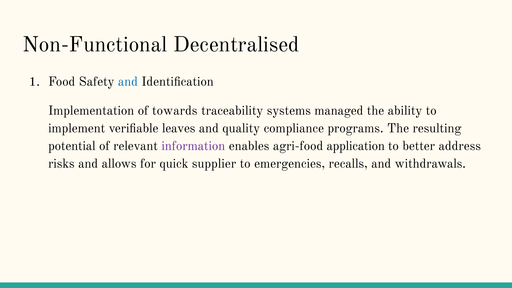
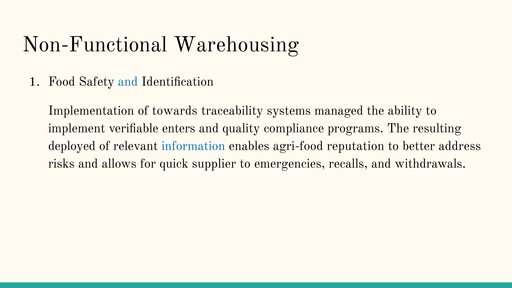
Decentralised: Decentralised -> Warehousing (236, 44)
leaves: leaves -> enters (179, 128)
potential: potential -> deployed (72, 146)
information colour: purple -> blue (193, 146)
application: application -> reputation (356, 146)
